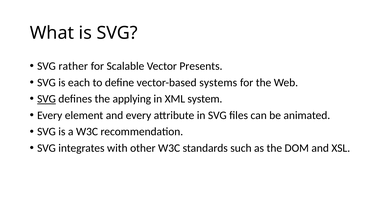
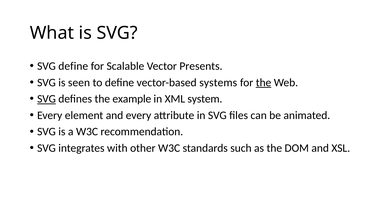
SVG rather: rather -> define (73, 66)
each: each -> seen (79, 83)
the underline: none -> present (264, 83)
applying: applying -> example (132, 99)
